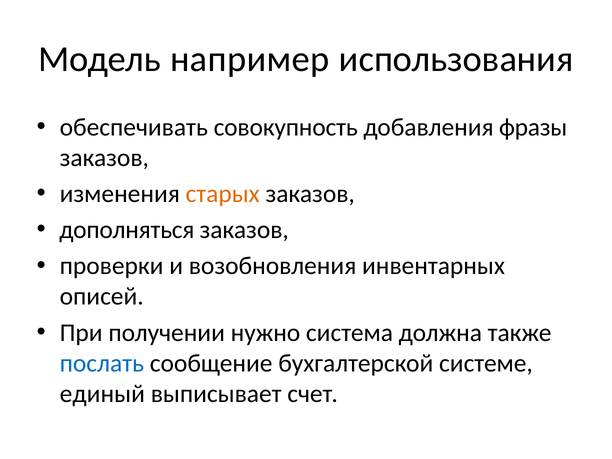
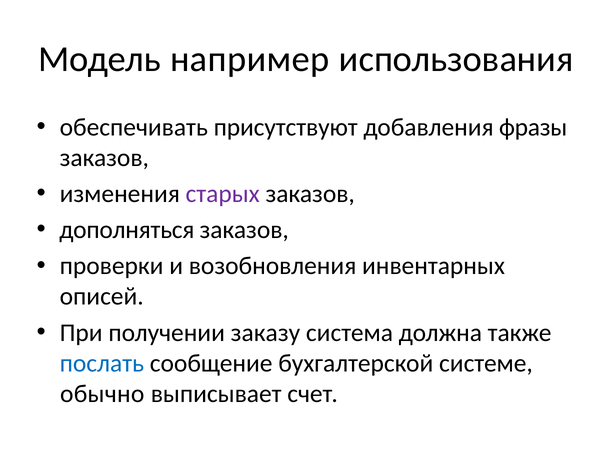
совокупность: совокупность -> присутствуют (286, 127)
старых colour: orange -> purple (223, 194)
нужно: нужно -> заказу (265, 333)
единый: единый -> обычно (102, 394)
